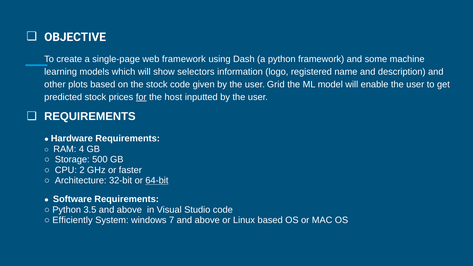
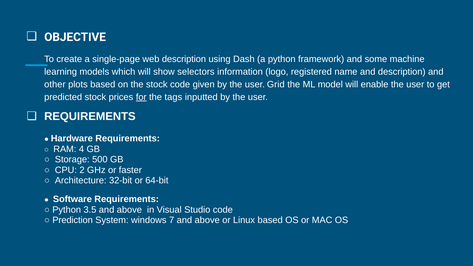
web framework: framework -> description (184, 59)
host: host -> tags (173, 97)
64-bit underline: present -> none (157, 181)
Efficiently: Efficiently -> Prediction (73, 220)
